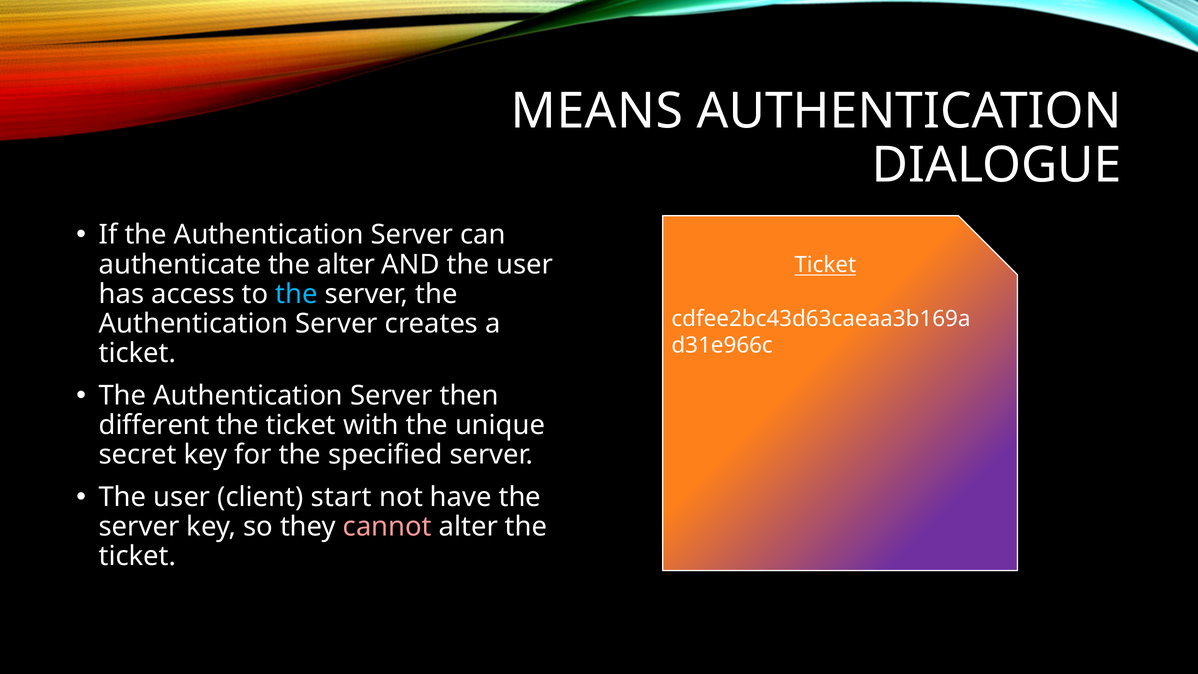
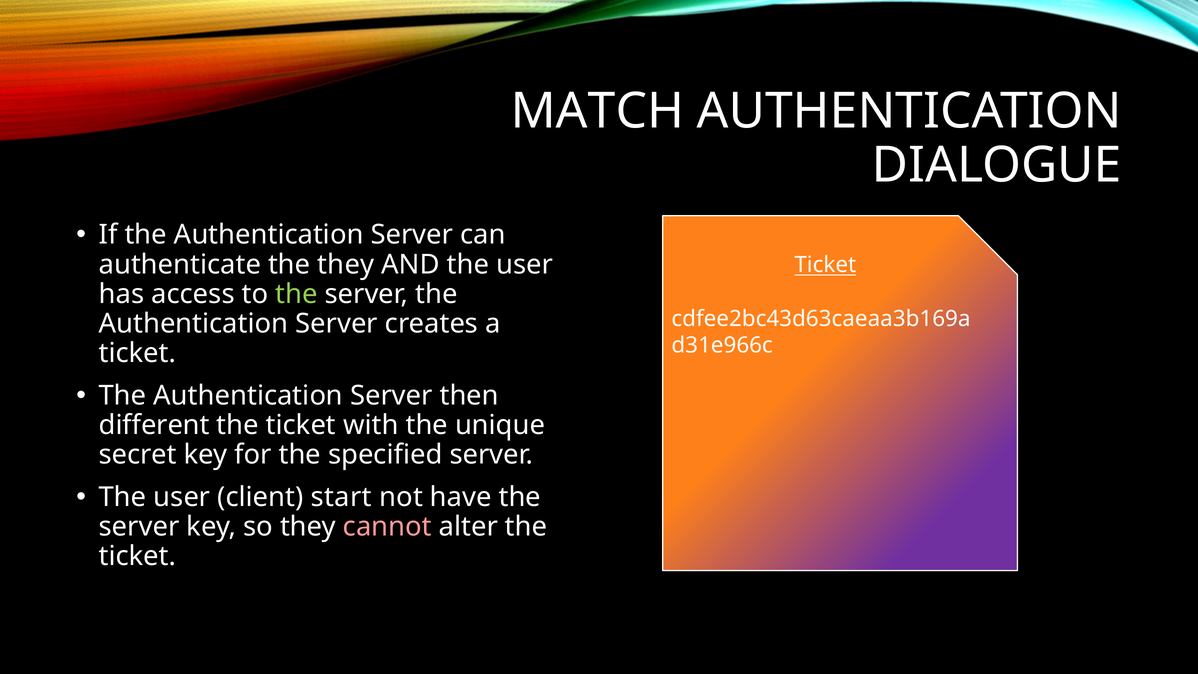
MEANS: MEANS -> MATCH (597, 111)
the alter: alter -> they (346, 264)
the colour: light blue -> light green (296, 294)
